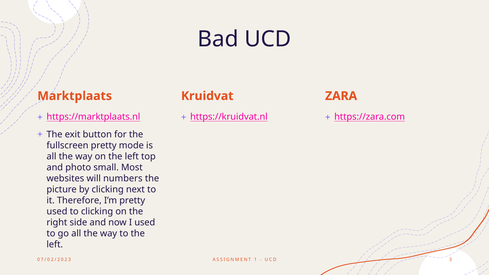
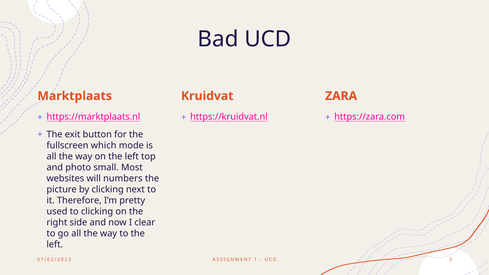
fullscreen pretty: pretty -> which (104, 146)
I used: used -> clear (145, 223)
